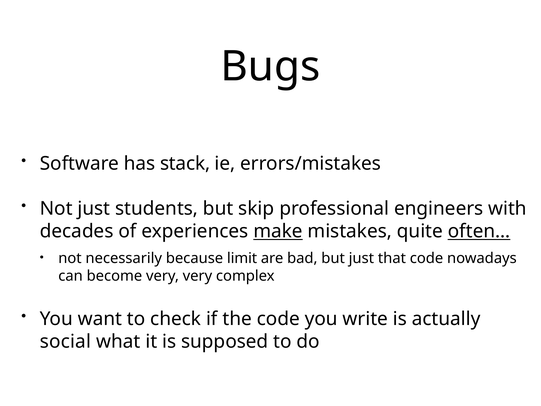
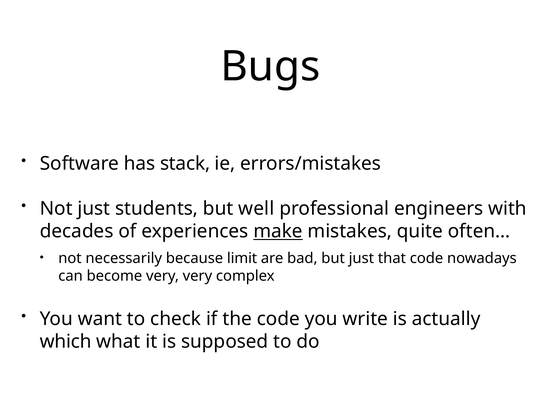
skip: skip -> well (256, 208)
often… underline: present -> none (479, 231)
social: social -> which (66, 341)
